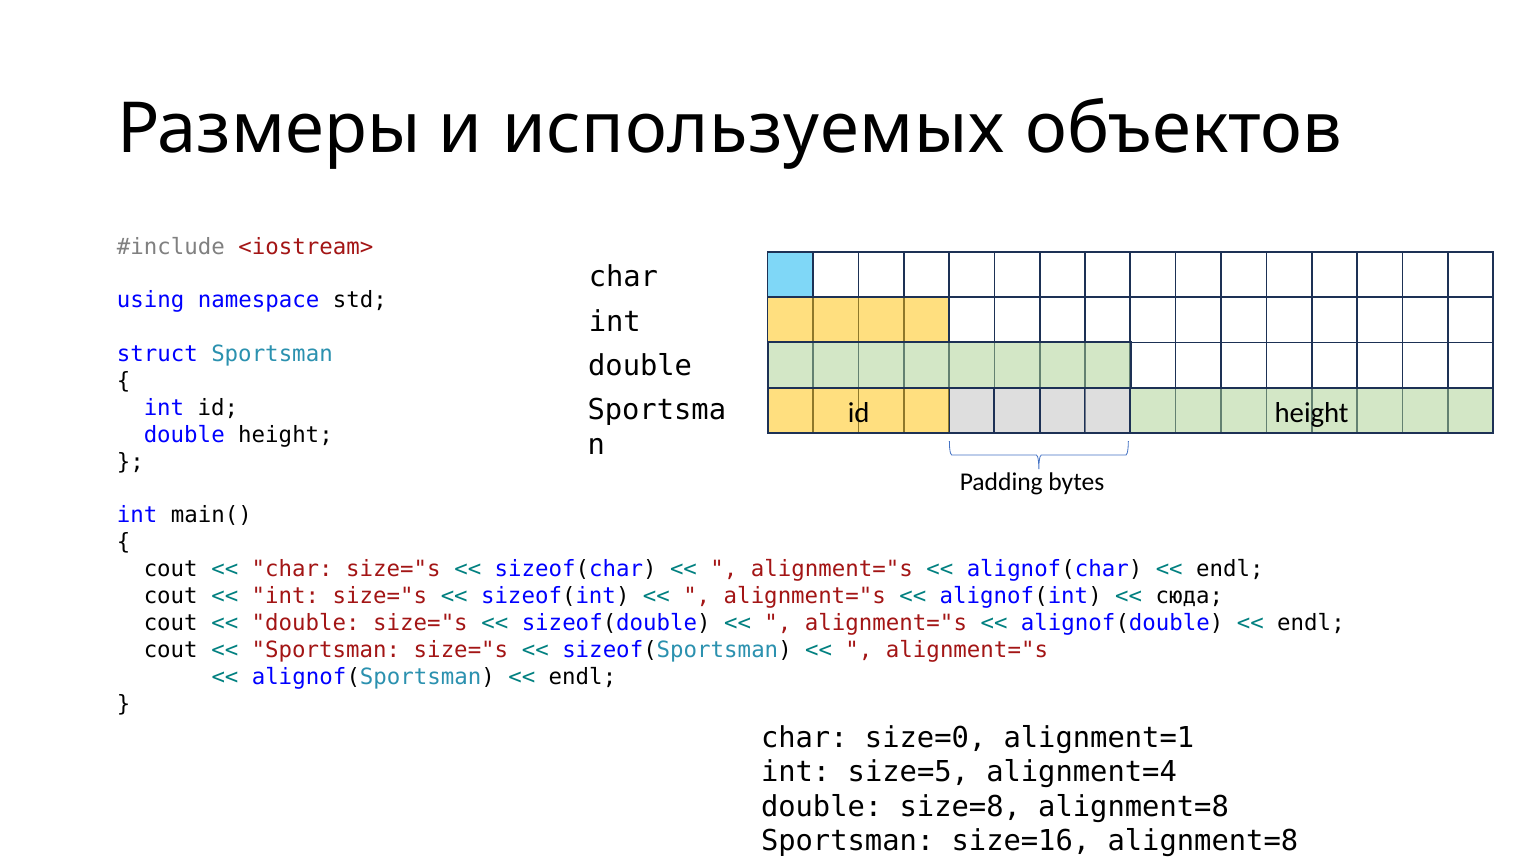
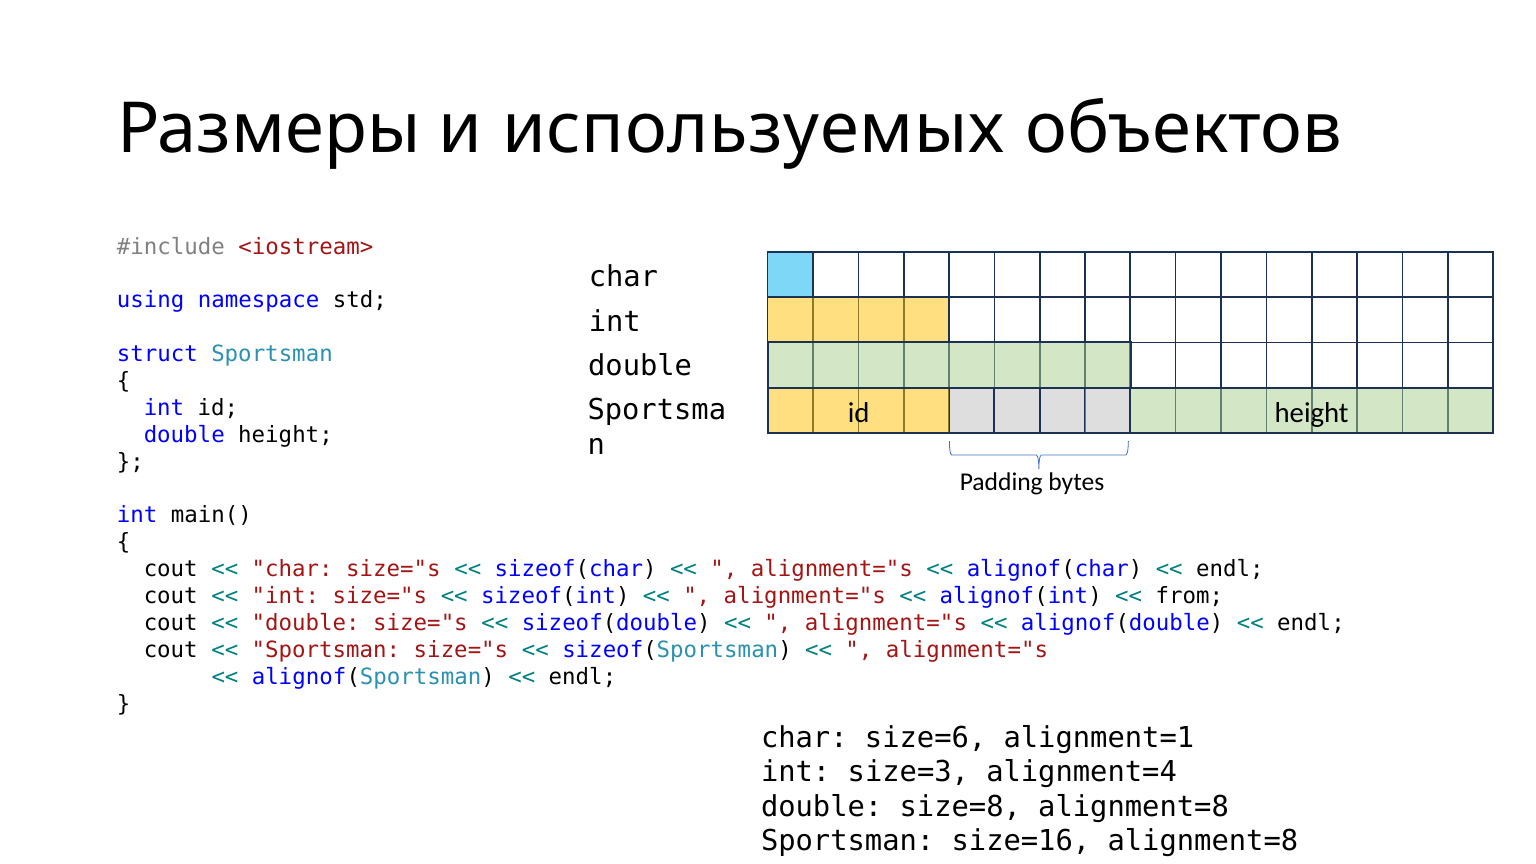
сюда: сюда -> from (1189, 596)
size=0: size=0 -> size=6 (926, 738)
size=5: size=5 -> size=3 (908, 772)
